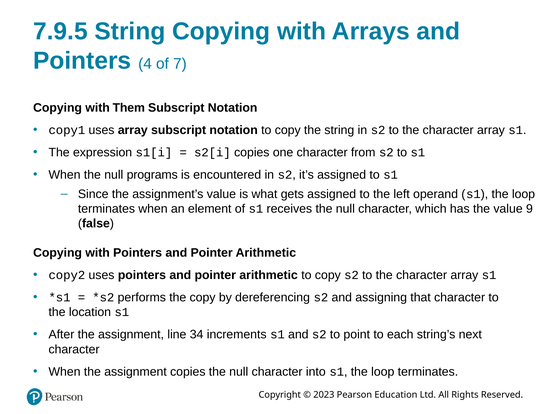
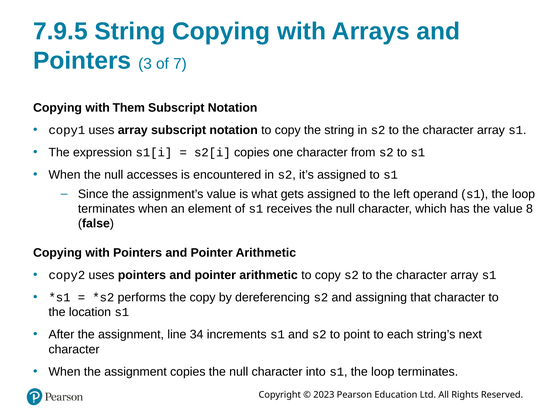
4: 4 -> 3 (145, 64)
programs: programs -> accesses (152, 175)
9: 9 -> 8 (529, 209)
